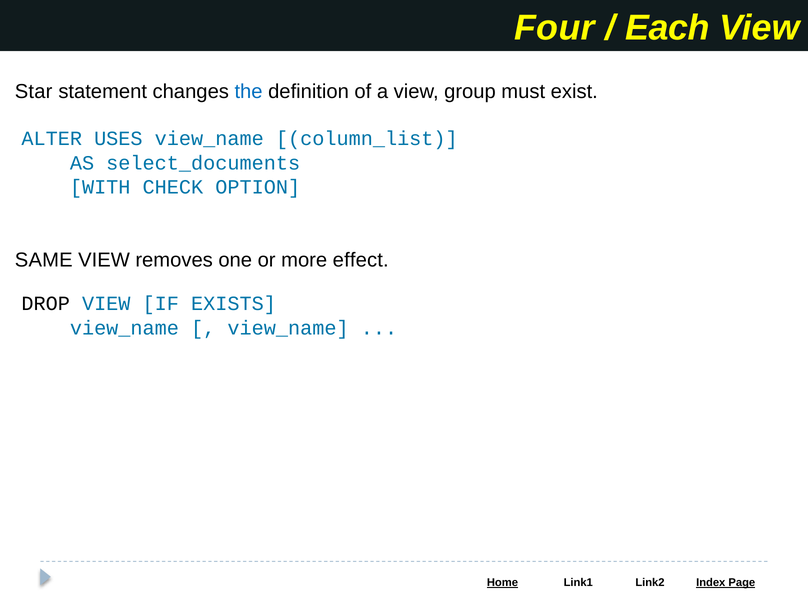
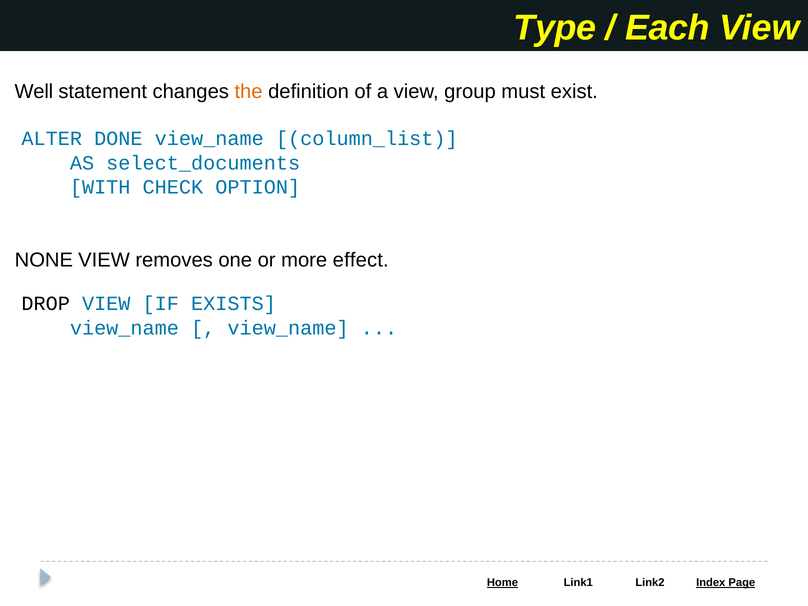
Four: Four -> Type (555, 28)
Star: Star -> Well (34, 92)
the colour: blue -> orange (249, 92)
USES: USES -> DONE (118, 139)
SAME: SAME -> NONE (44, 260)
